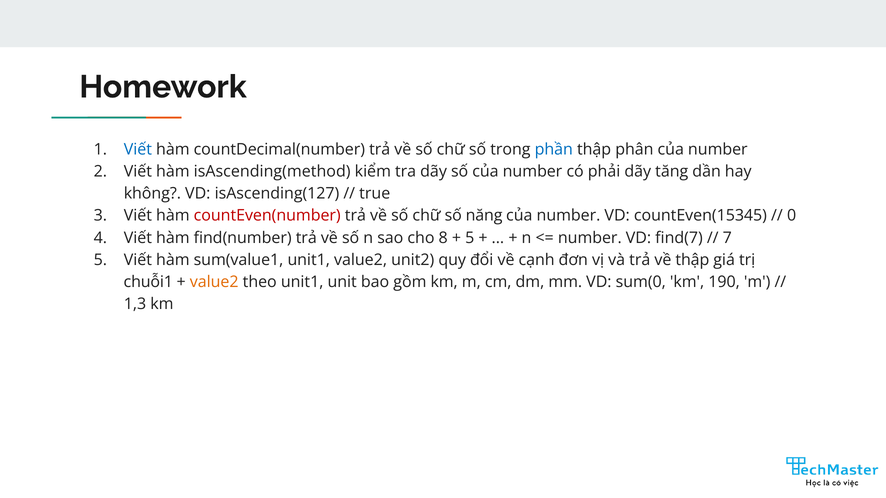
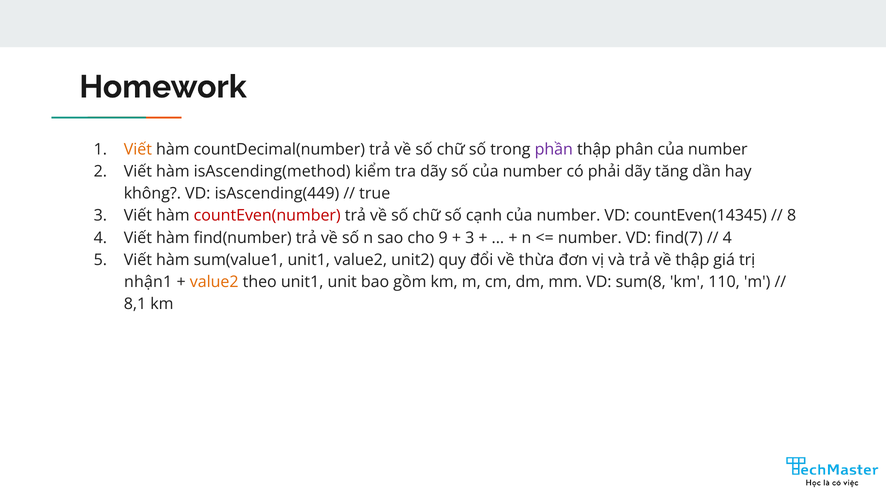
Viết colour: blue -> orange (138, 150)
phần colour: blue -> purple (554, 150)
isAscending(127: isAscending(127 -> isAscending(449 (277, 194)
năng: năng -> cạnh (484, 216)
countEven(15345: countEven(15345 -> countEven(14345 (700, 216)
0: 0 -> 8 (792, 216)
8: 8 -> 9 (443, 238)
5: 5 -> 3 (470, 238)
7: 7 -> 4 (727, 238)
cạnh: cạnh -> thừa (537, 260)
chuỗi1: chuỗi1 -> nhận1 (148, 282)
sum(0: sum(0 -> sum(8 (641, 282)
190: 190 -> 110 (724, 282)
1,3: 1,3 -> 8,1 (135, 304)
